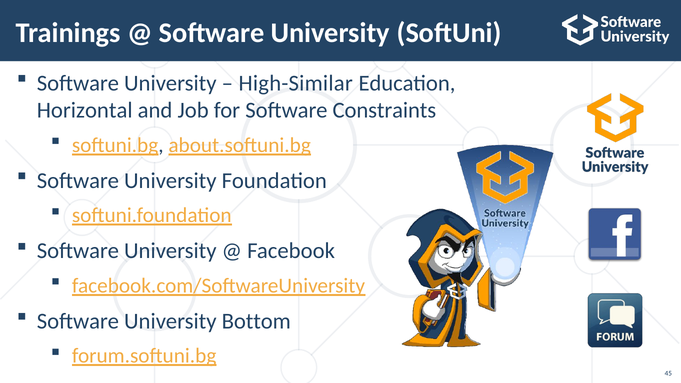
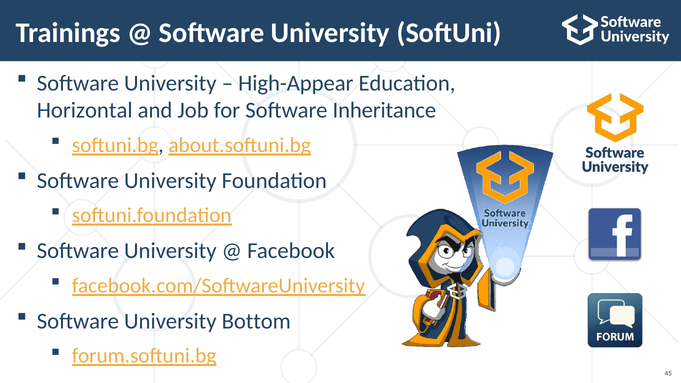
High-Similar: High-Similar -> High-Appear (296, 83)
Constraints: Constraints -> Inheritance (384, 110)
